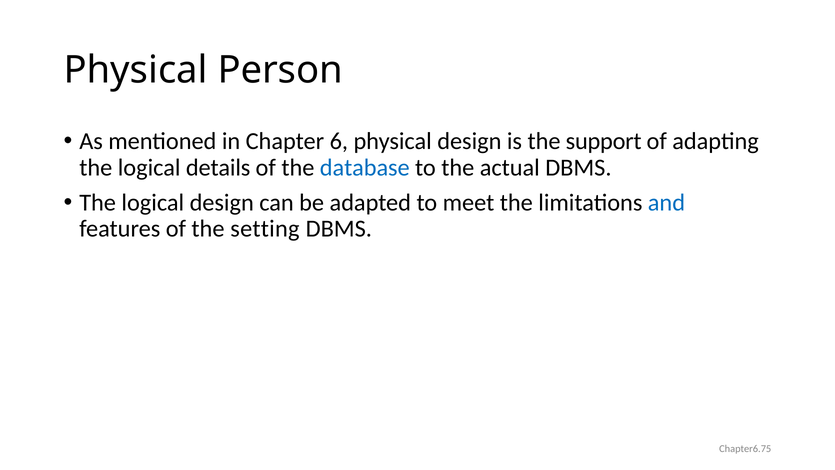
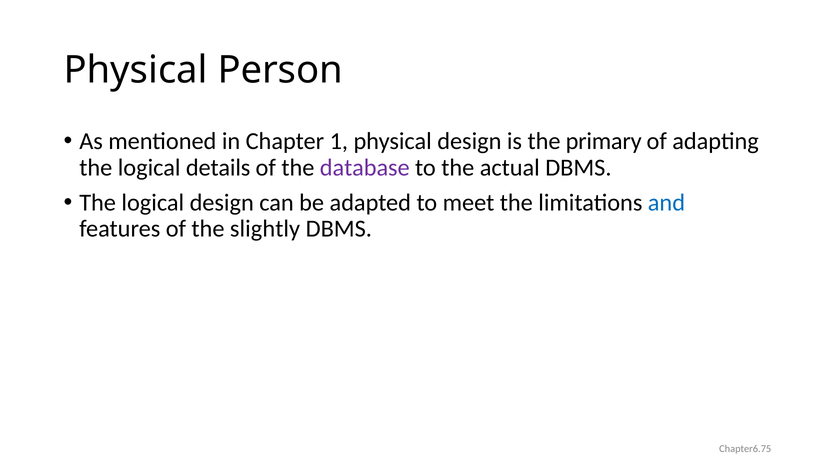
6: 6 -> 1 (339, 141)
support: support -> primary (604, 141)
database colour: blue -> purple (365, 167)
setting: setting -> slightly (265, 229)
